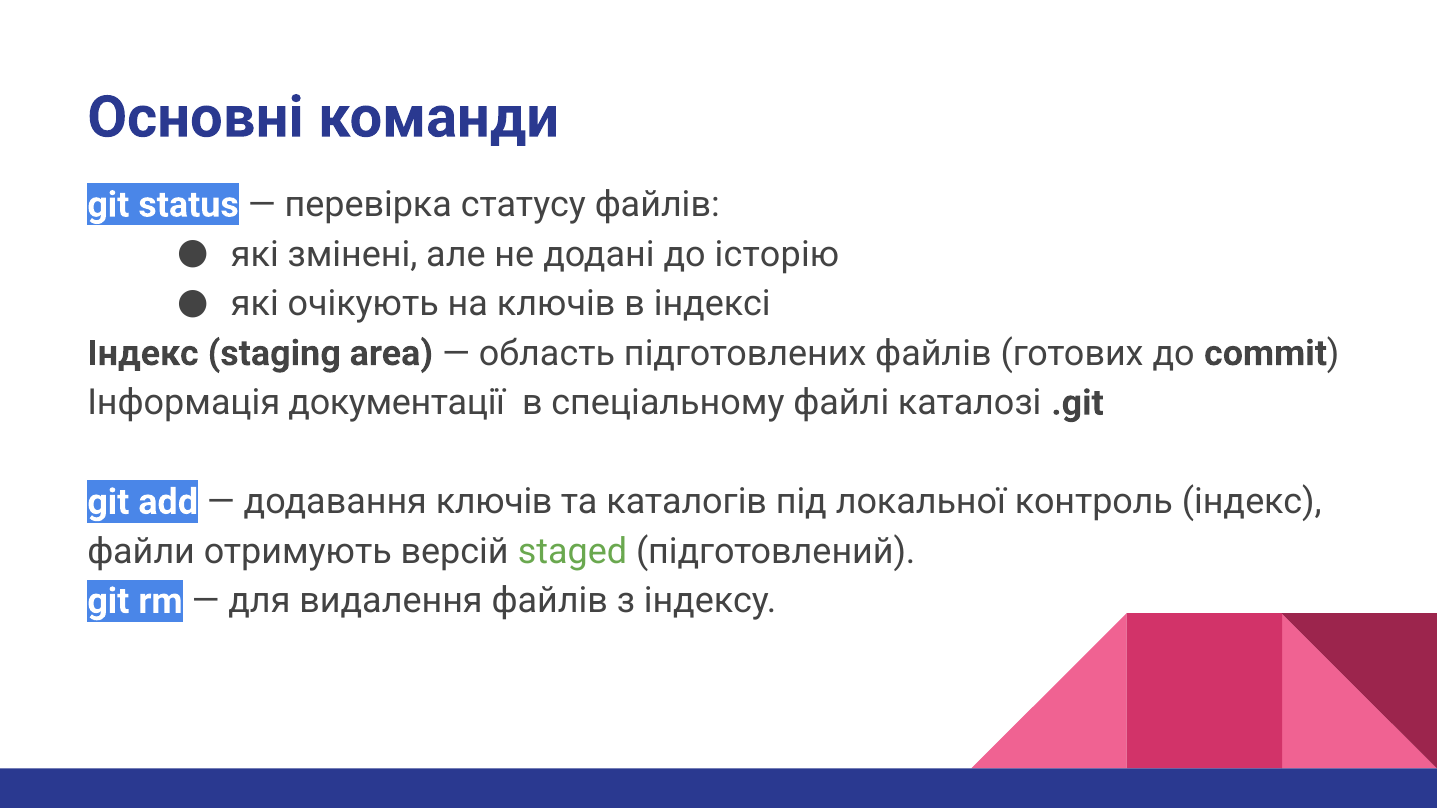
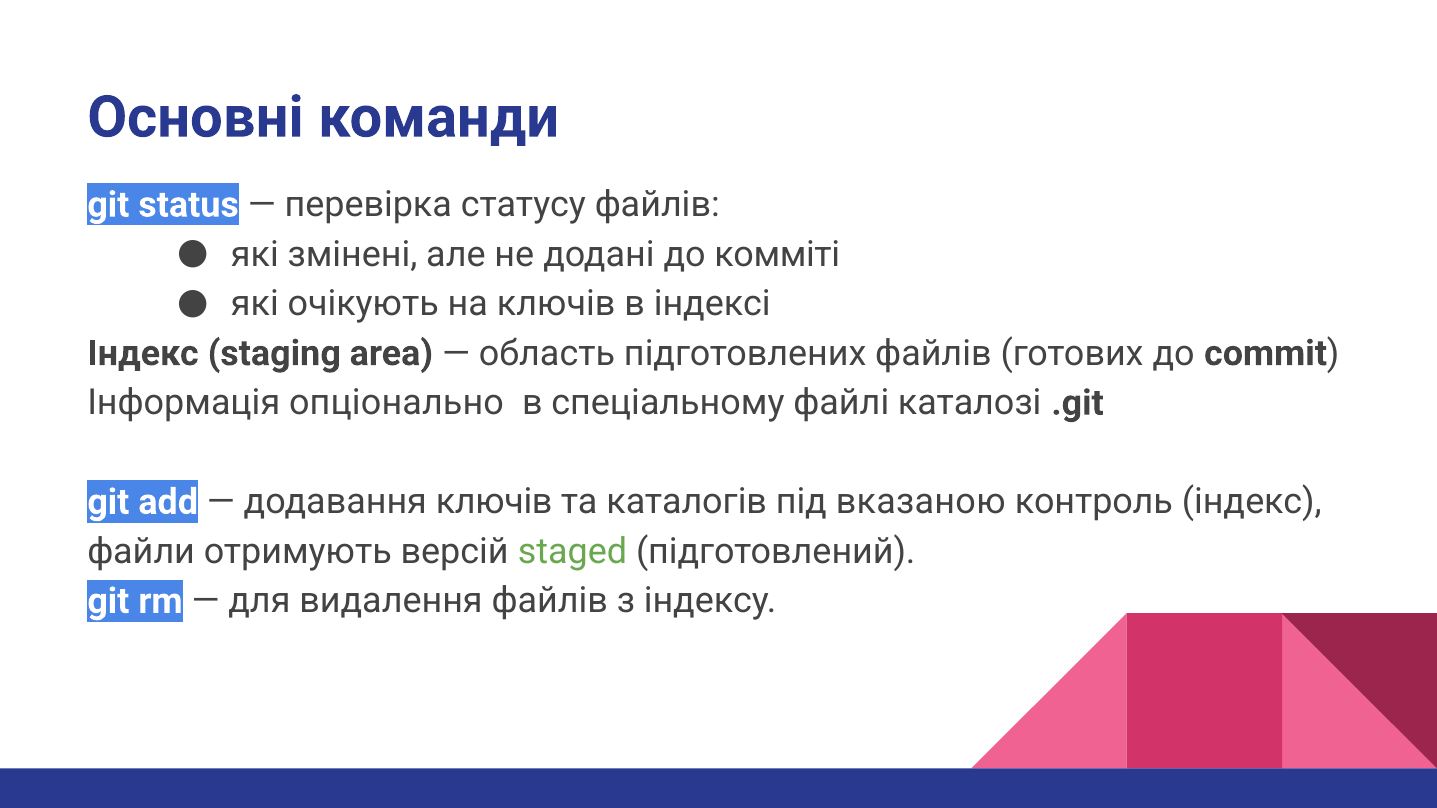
історію: історію -> комміті (777, 254)
документації: документації -> опціонально (396, 403)
локальної: локальної -> вказаною (921, 502)
